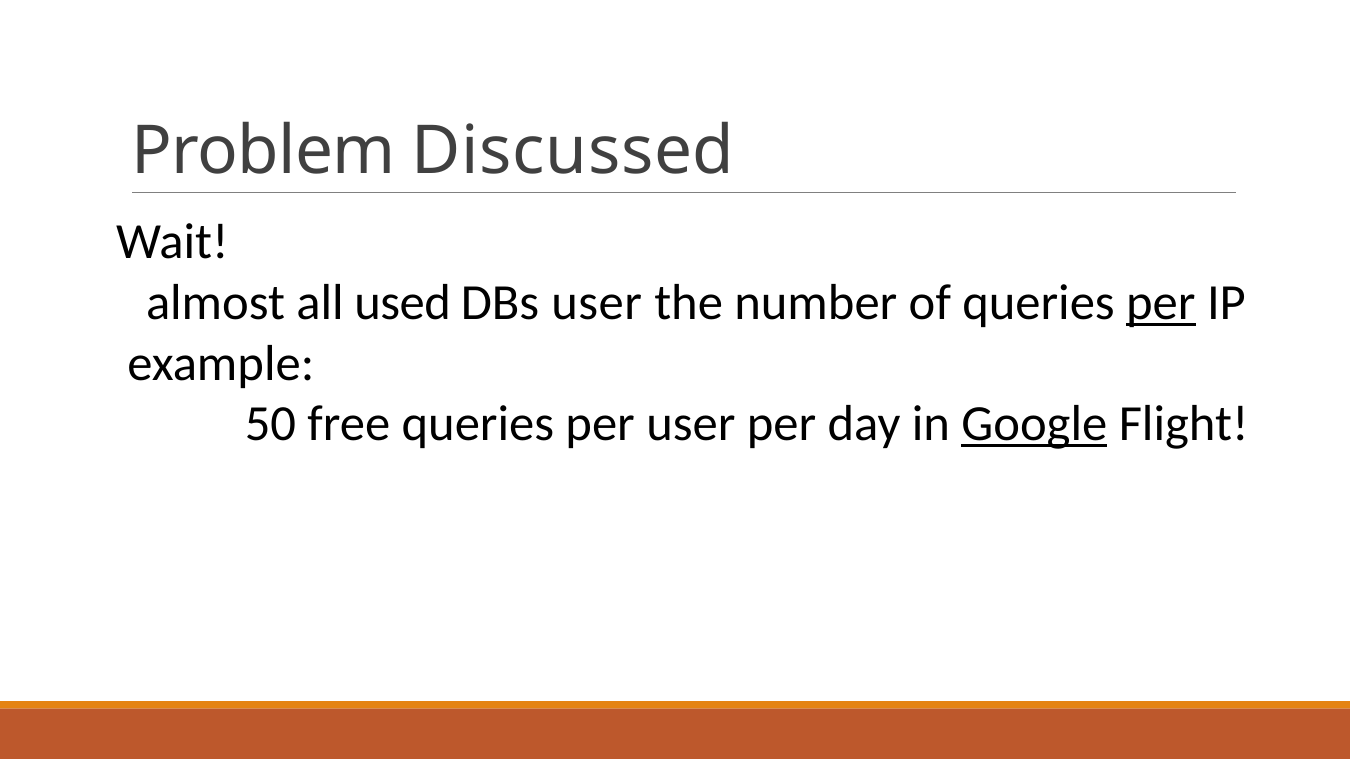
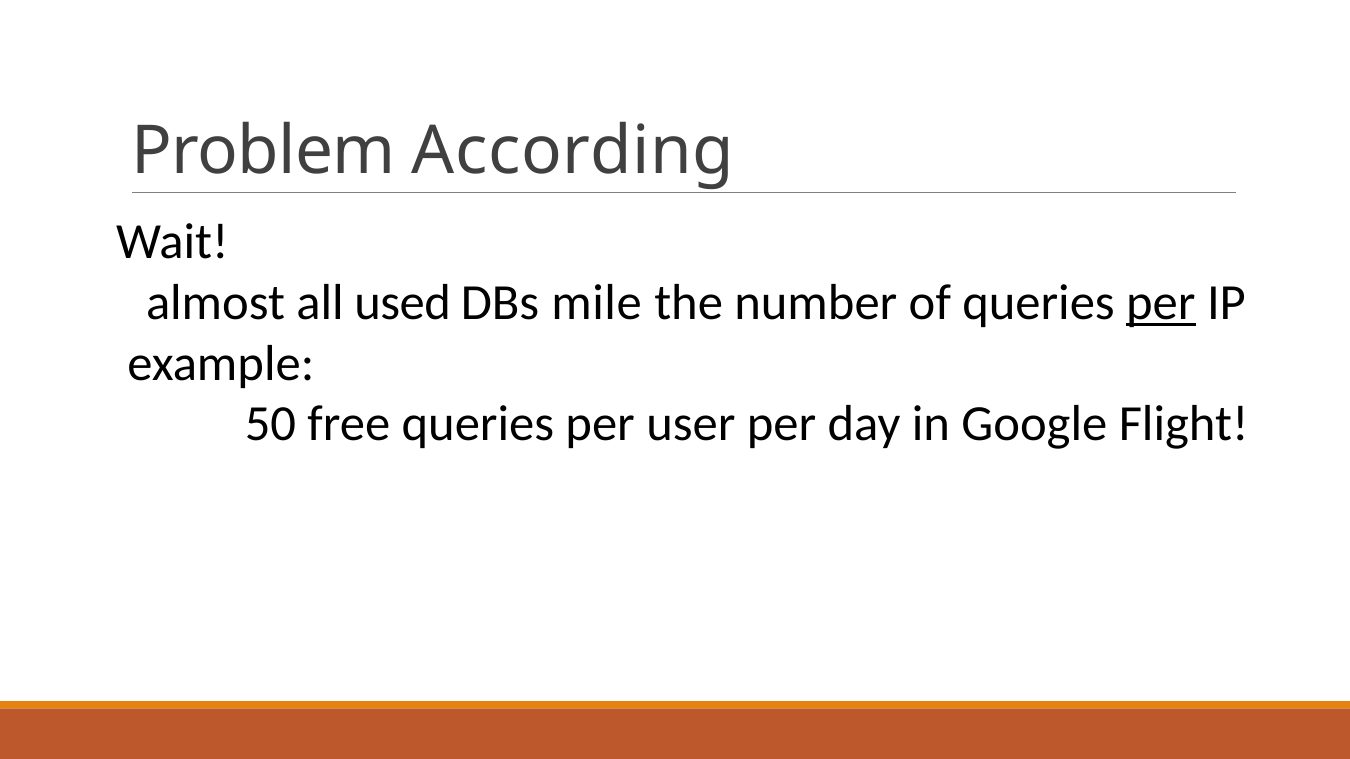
Discussed: Discussed -> According (573, 151)
DBs user: user -> mile (597, 303)
Google underline: present -> none (1034, 424)
